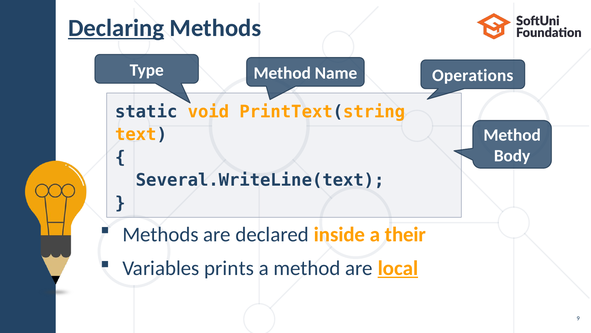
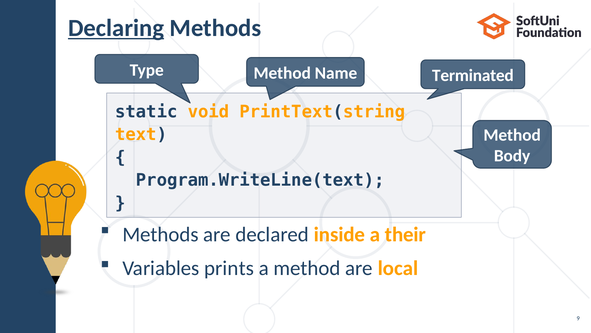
Operations: Operations -> Terminated (473, 75)
Several.WriteLine(text: Several.WriteLine(text -> Program.WriteLine(text (260, 180)
local underline: present -> none (398, 268)
